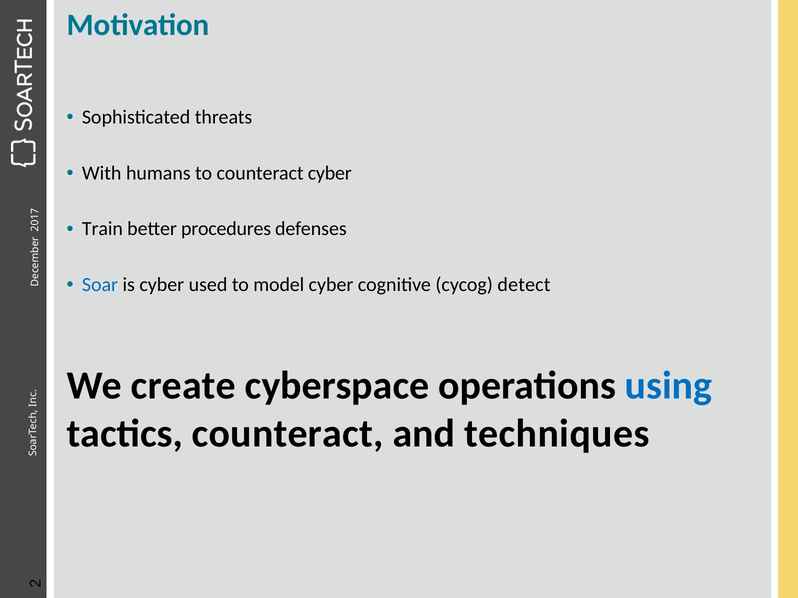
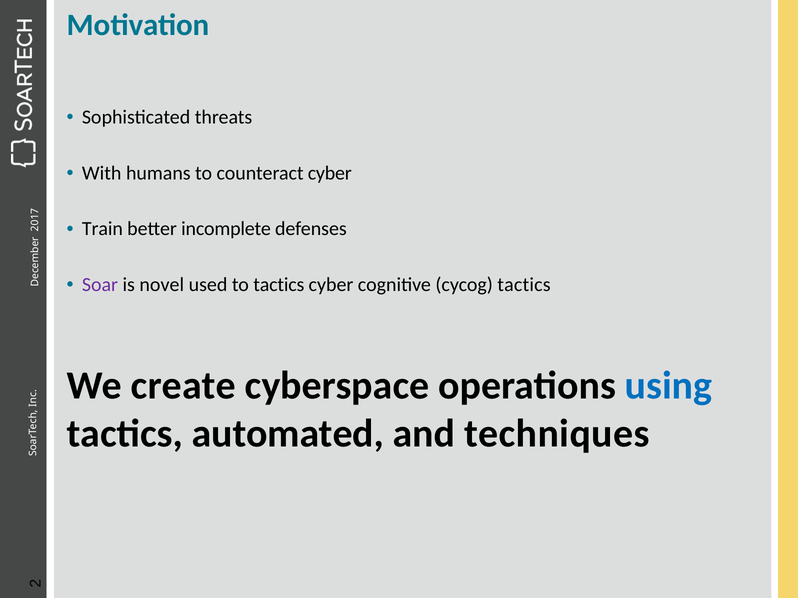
procedures: procedures -> incomplete (226, 229)
Soar colour: blue -> purple (100, 285)
is cyber: cyber -> novel (162, 285)
to model: model -> tactics (279, 285)
cycog detect: detect -> tactics (524, 285)
tactics counteract: counteract -> automated (288, 434)
